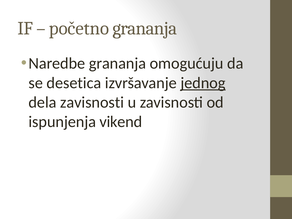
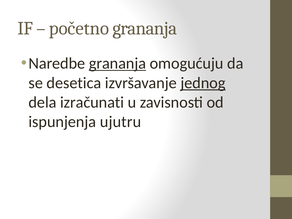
grananja underline: none -> present (117, 63)
dela zavisnosti: zavisnosti -> izračunati (92, 102)
vikend: vikend -> ujutru (121, 122)
